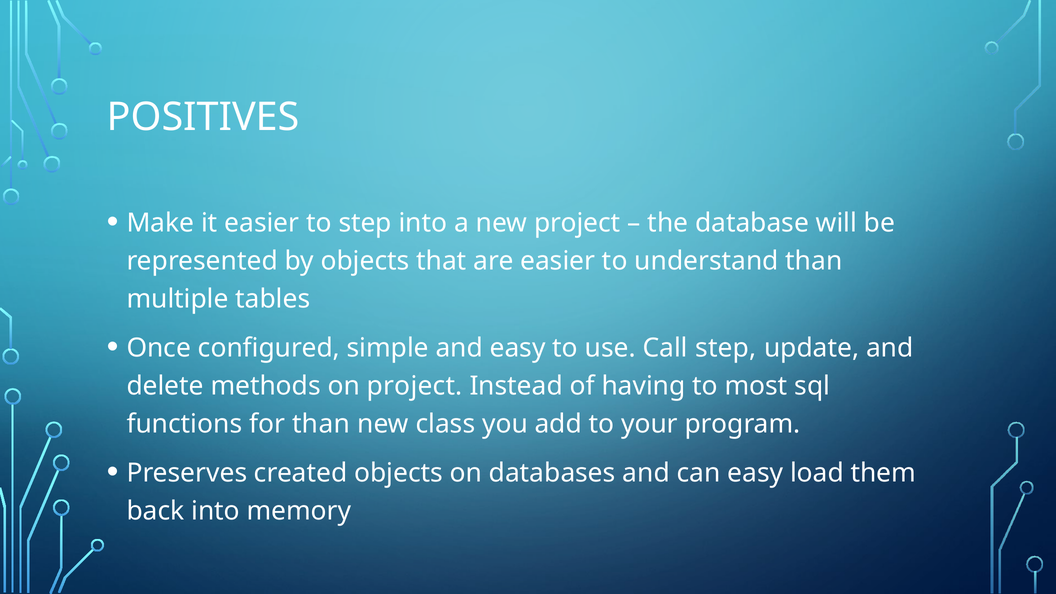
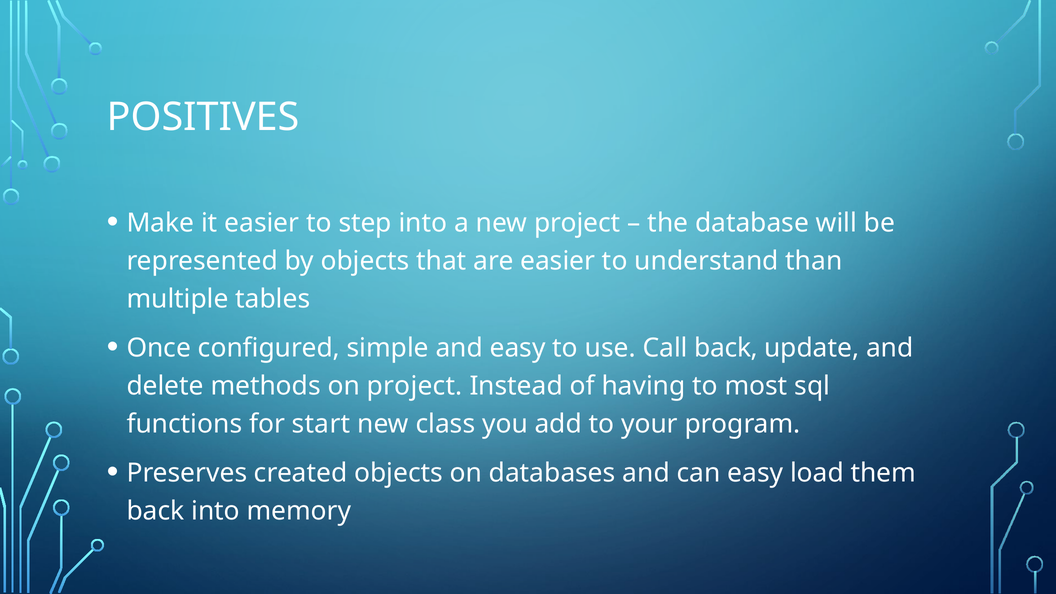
Call step: step -> back (726, 348)
for than: than -> start (321, 424)
